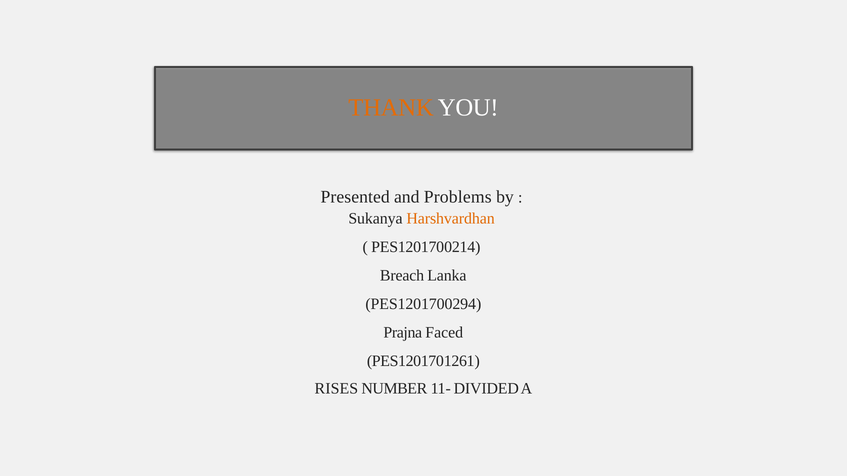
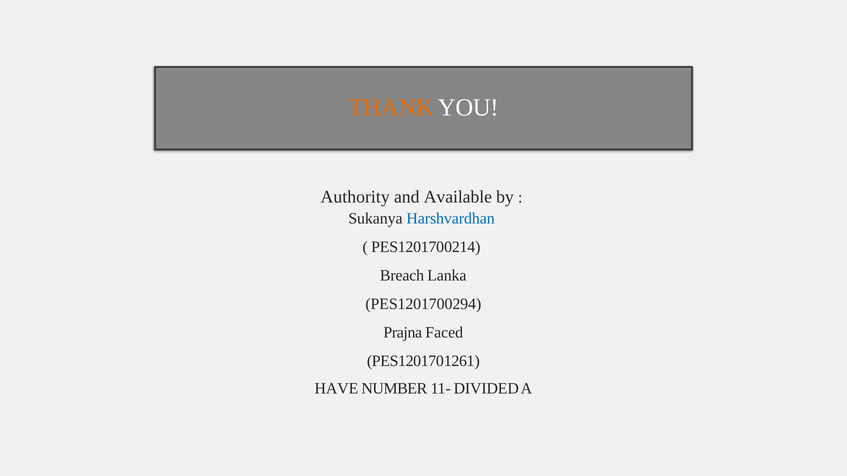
Presented: Presented -> Authority (355, 197)
Problems: Problems -> Available (458, 197)
Harshvardhan colour: orange -> blue (451, 218)
RISES: RISES -> HAVE (337, 389)
